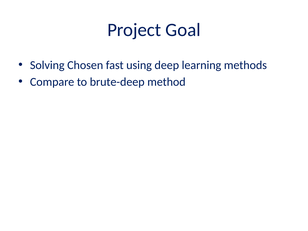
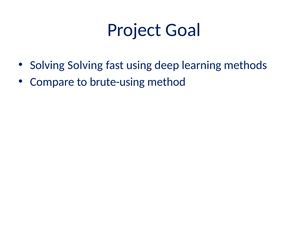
Solving Chosen: Chosen -> Solving (85, 65)
brute-deep: brute-deep -> brute-using (117, 82)
